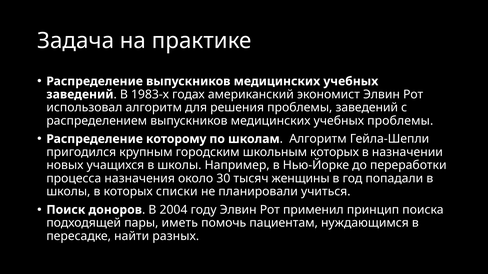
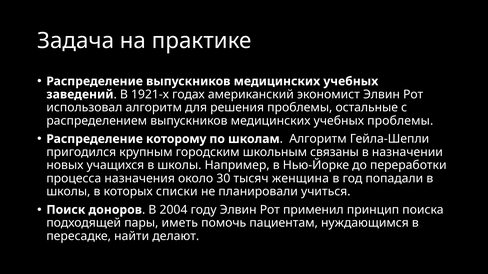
1983-х: 1983-х -> 1921-х (150, 95)
проблемы заведений: заведений -> остальные (367, 108)
школьным которых: которых -> связаны (334, 152)
женщины: женщины -> женщина (300, 179)
разных: разных -> делают (176, 236)
